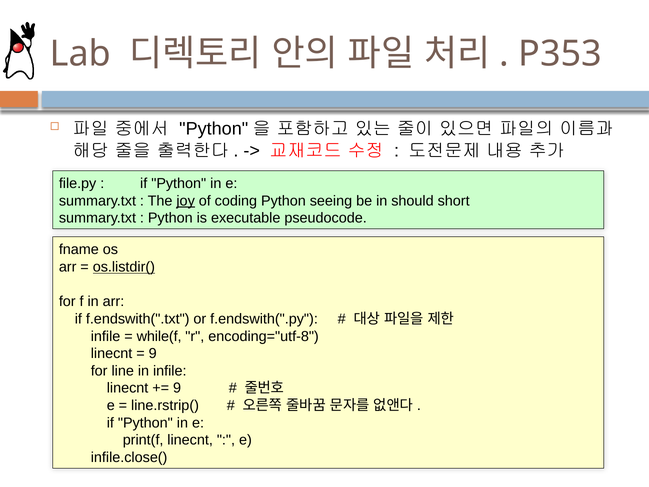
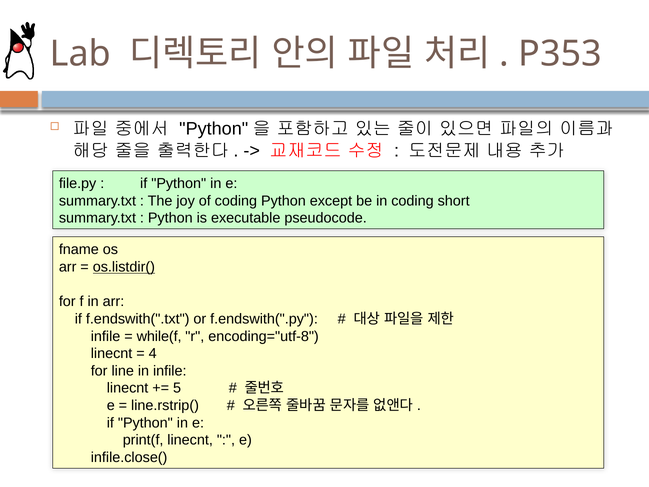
joy underline: present -> none (186, 201)
seeing: seeing -> except (331, 201)
in should: should -> coding (412, 201)
9: 9 -> 4 (153, 353)
9: 9 -> 5 (177, 388)
